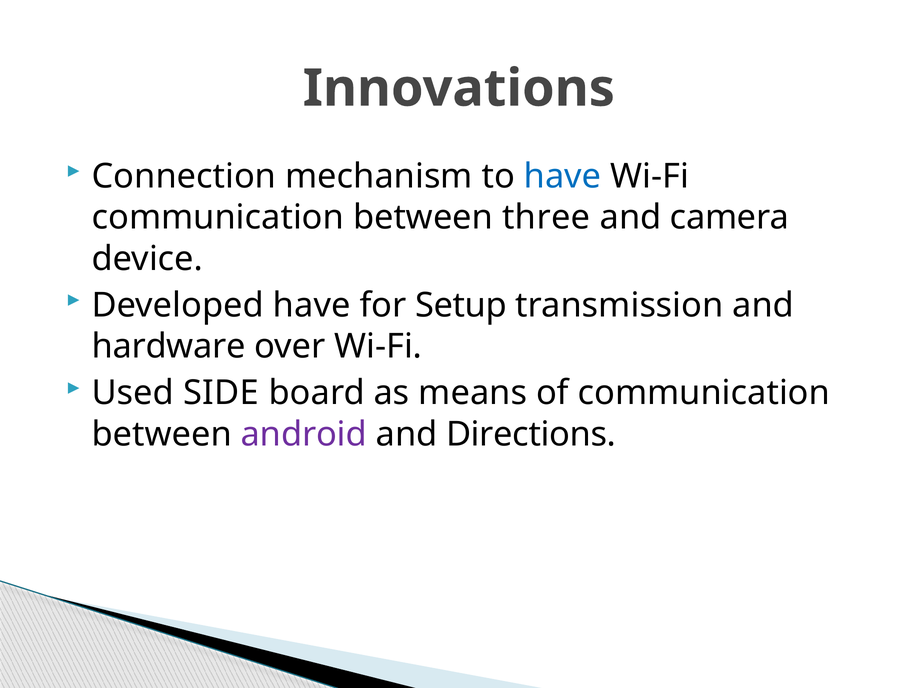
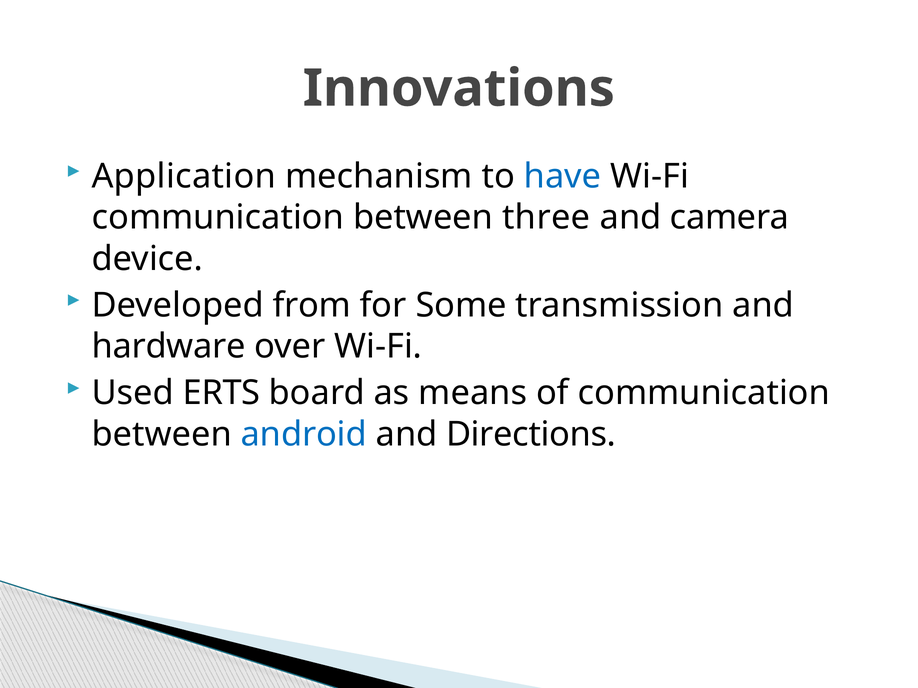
Connection: Connection -> Application (184, 176)
Developed have: have -> from (312, 305)
Setup: Setup -> Some (461, 305)
SIDE: SIDE -> ERTS (222, 393)
android colour: purple -> blue (304, 435)
